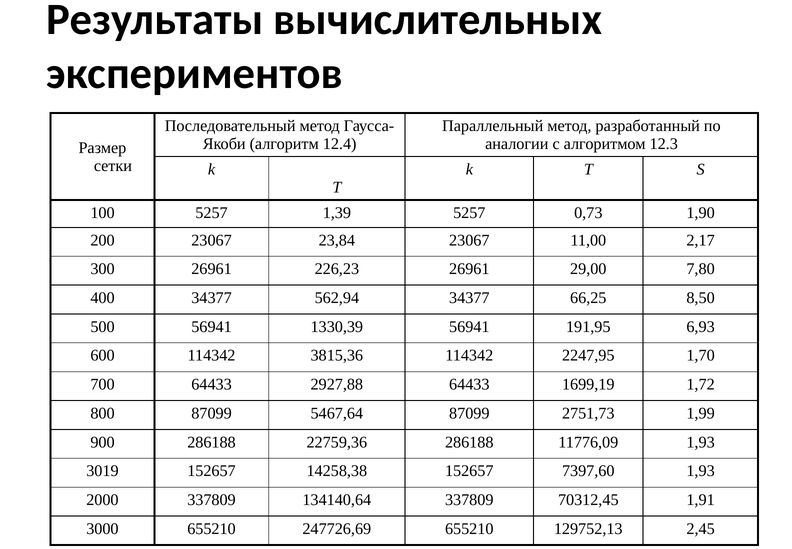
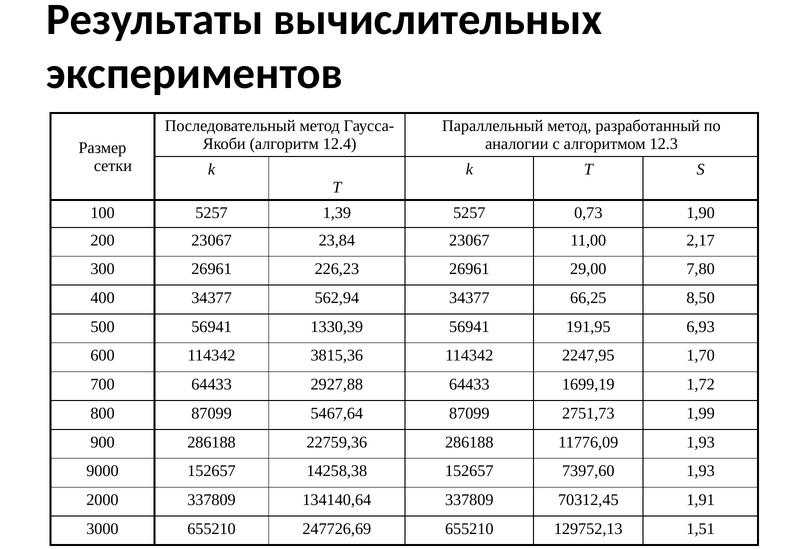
3019: 3019 -> 9000 (102, 470)
2,45: 2,45 -> 1,51 (701, 528)
